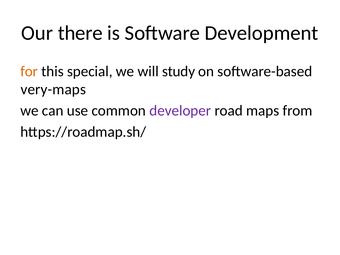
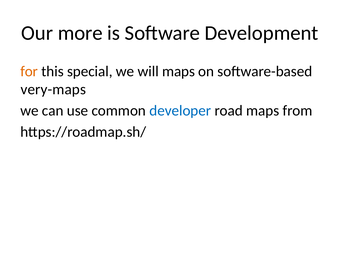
there: there -> more (80, 33)
will study: study -> maps (179, 71)
developer colour: purple -> blue (180, 111)
